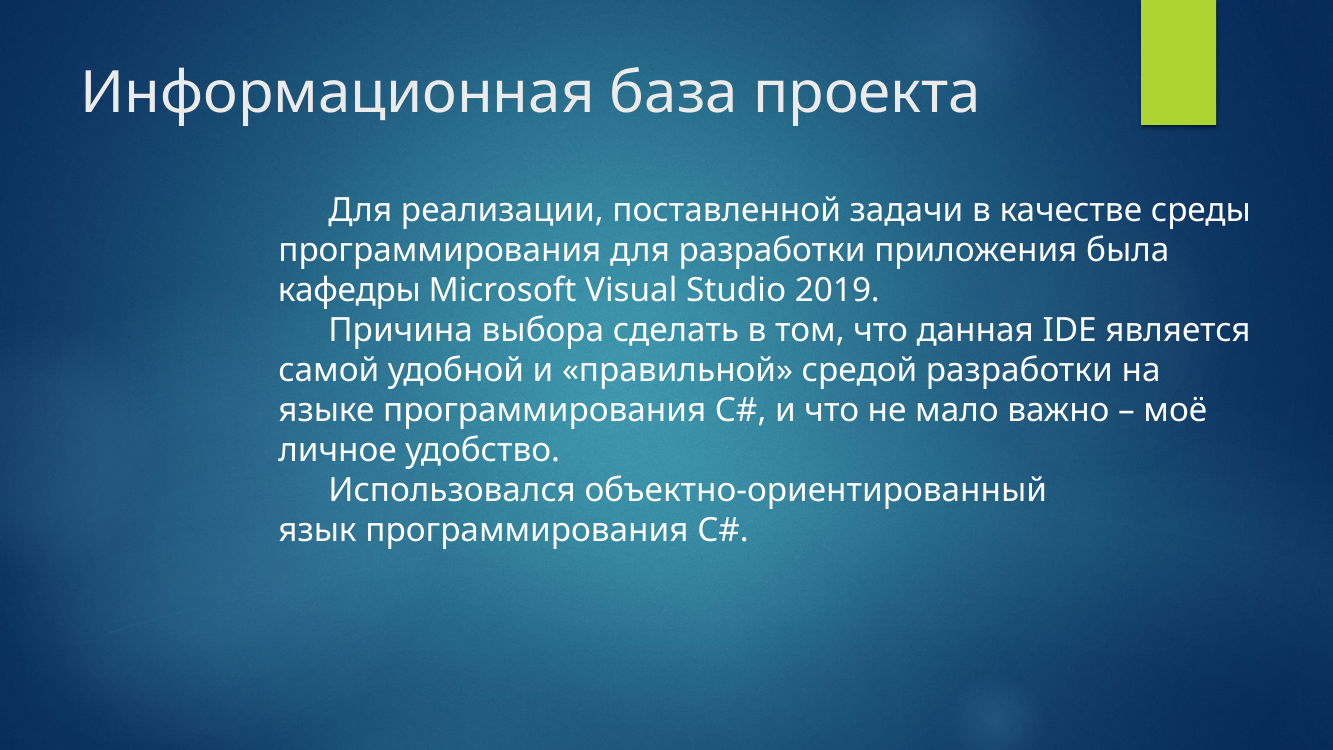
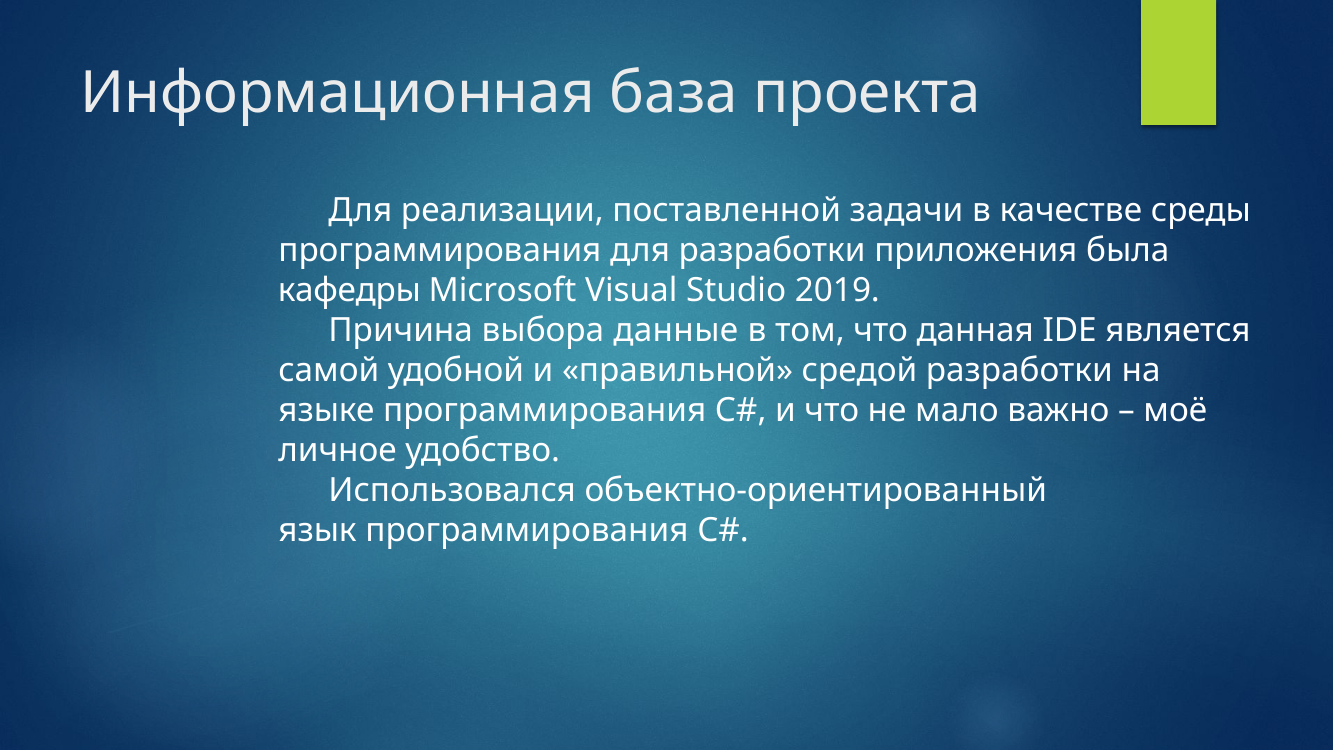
сделать: сделать -> данные (676, 331)
